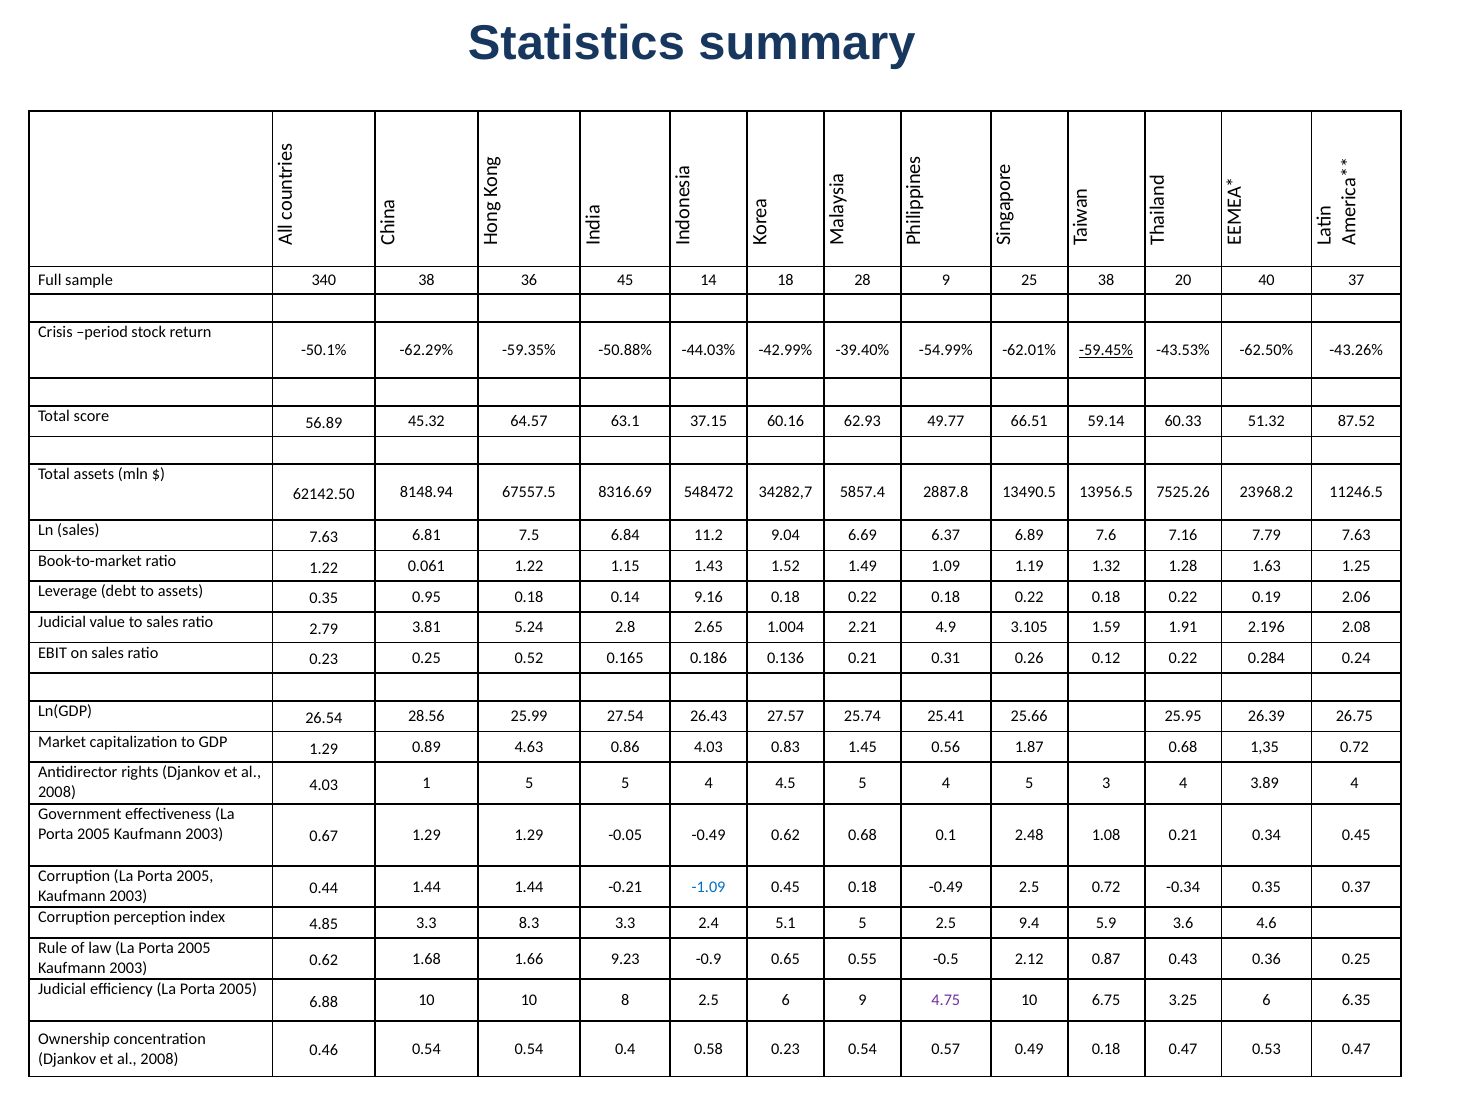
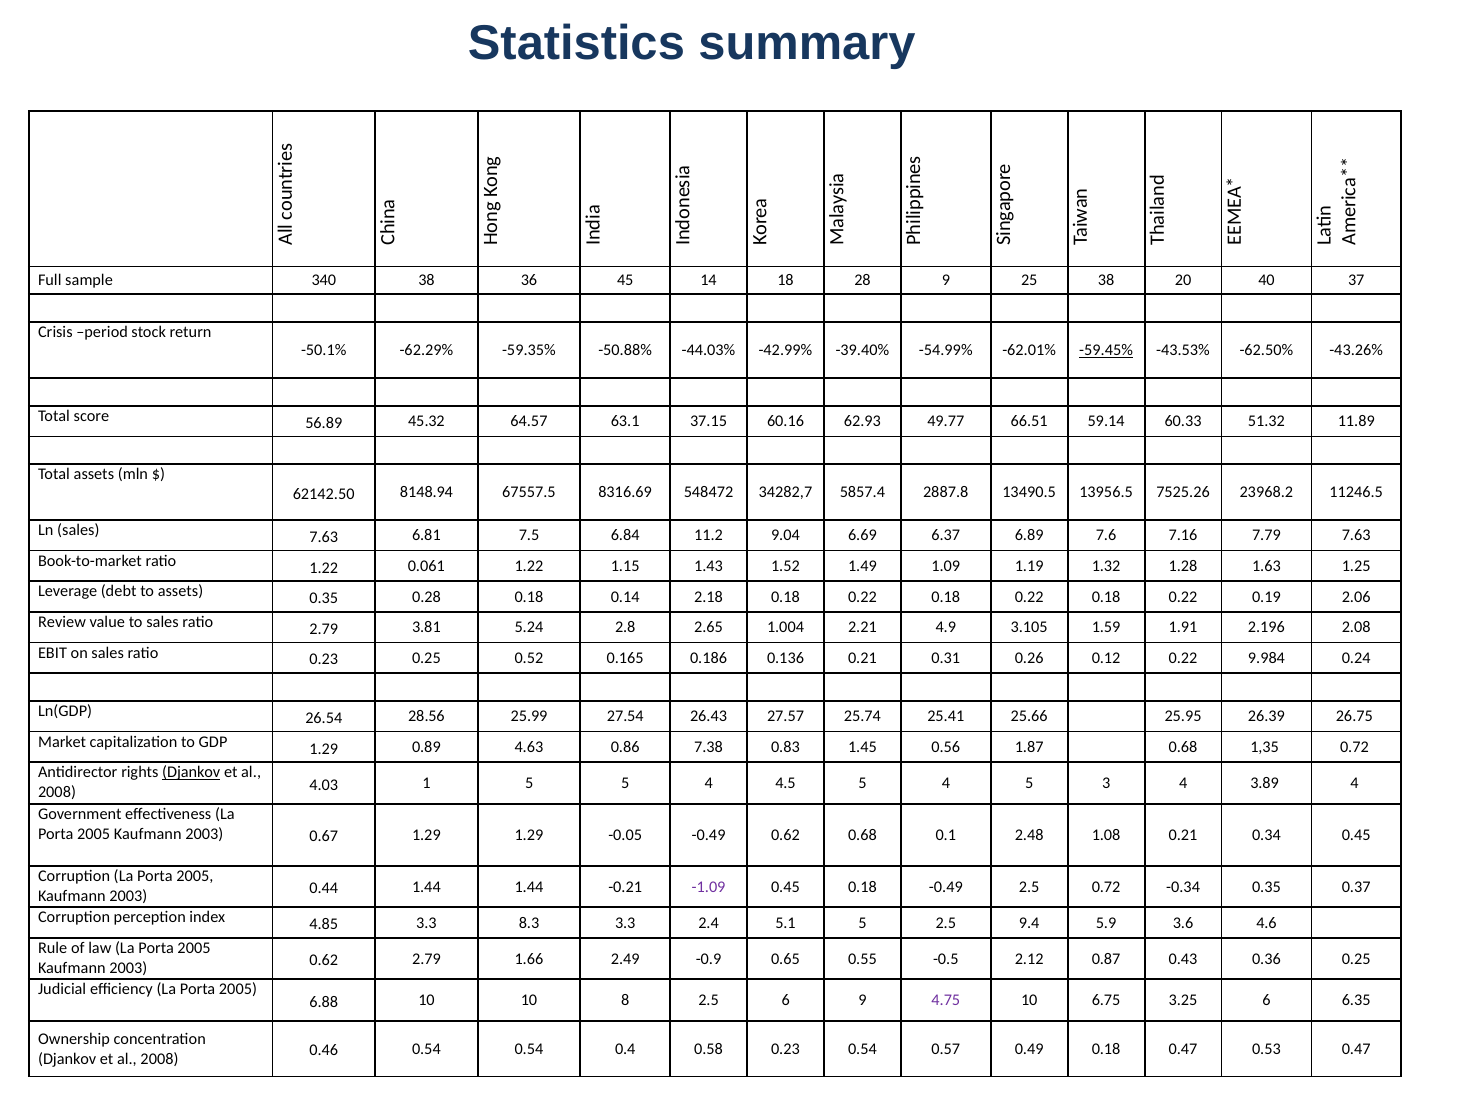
87.52: 87.52 -> 11.89 (1356, 421)
0.95: 0.95 -> 0.28 (426, 597)
9.16: 9.16 -> 2.18 (709, 597)
Judicial: Judicial -> Review (62, 622)
0.284: 0.284 -> 9.984 (1266, 658)
0.86 4.03: 4.03 -> 7.38 (709, 747)
Djankov underline: none -> present (191, 772)
-1.09 colour: blue -> purple (709, 887)
0.62 1.68: 1.68 -> 2.79 (426, 959)
9.23: 9.23 -> 2.49 (625, 959)
